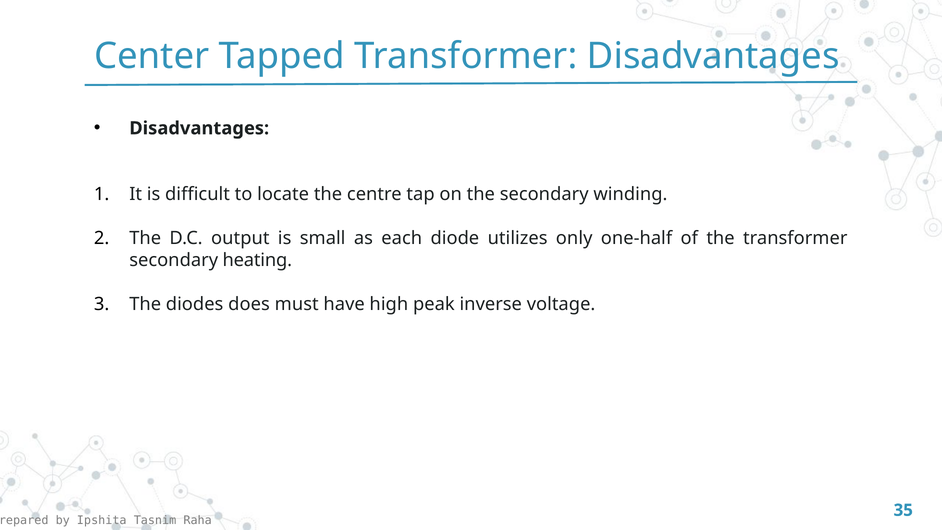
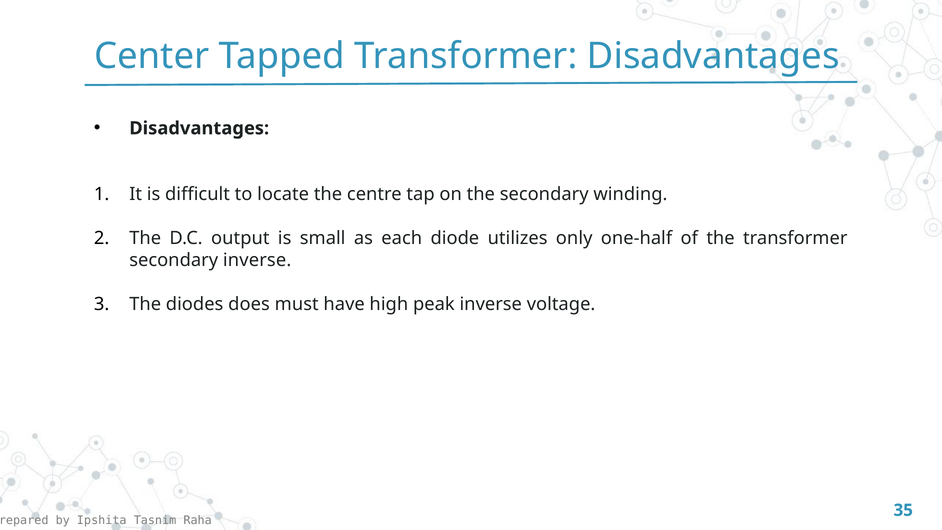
secondary heating: heating -> inverse (257, 260)
